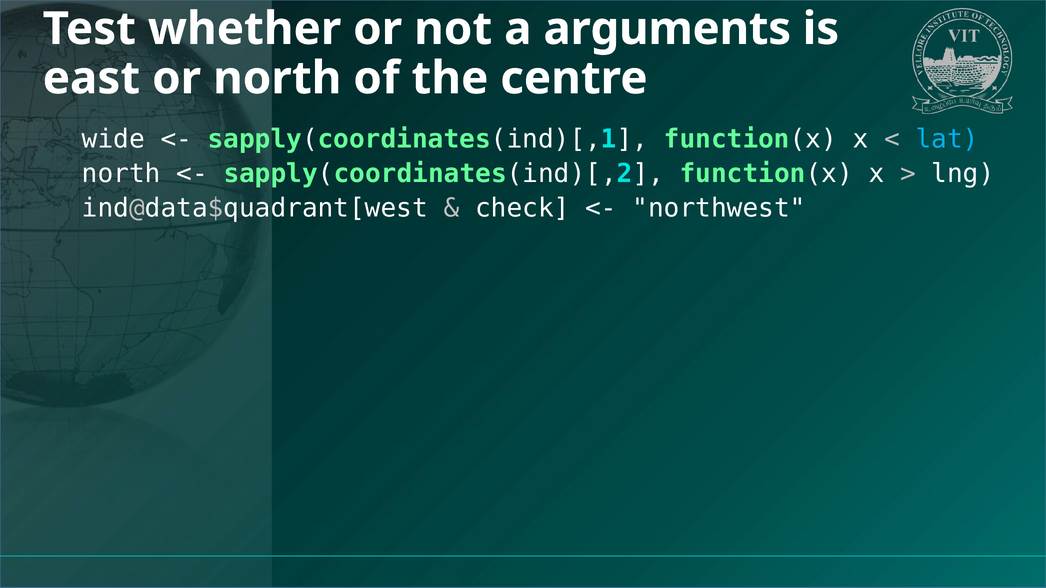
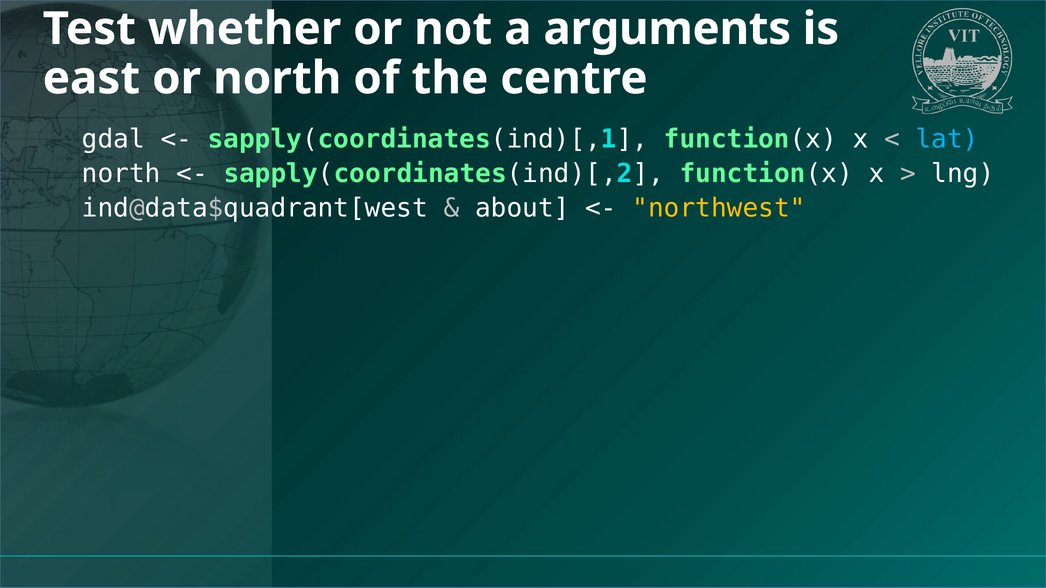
wide: wide -> gdal (113, 139)
check: check -> about (522, 208)
northwest colour: white -> yellow (719, 208)
